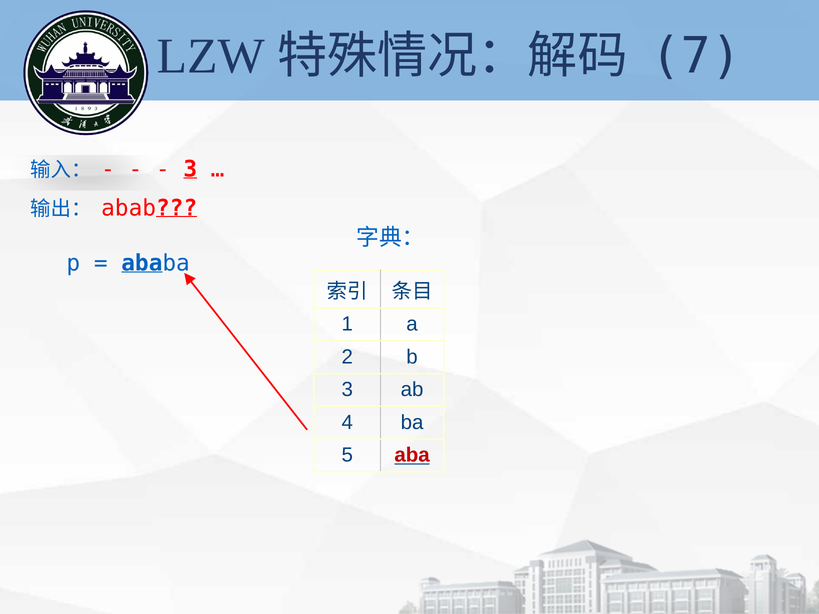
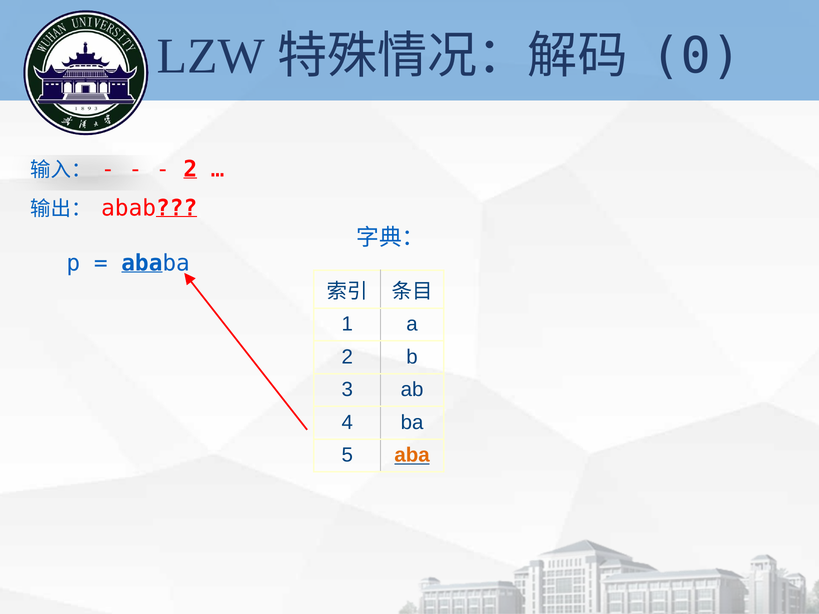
7: 7 -> 0 (696, 56)
3: 3 -> 2 (190, 169)
aba colour: red -> orange (412, 455)
